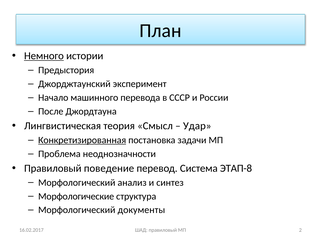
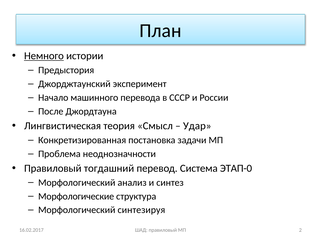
Конкретизированная underline: present -> none (82, 140)
поведение: поведение -> тогдашний (109, 168)
ЭТАП-8: ЭТАП-8 -> ЭТАП-0 (236, 168)
документы: документы -> синтезируя (141, 210)
